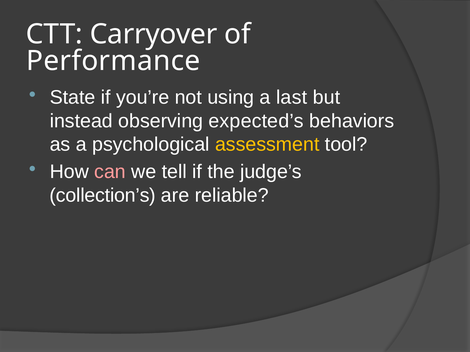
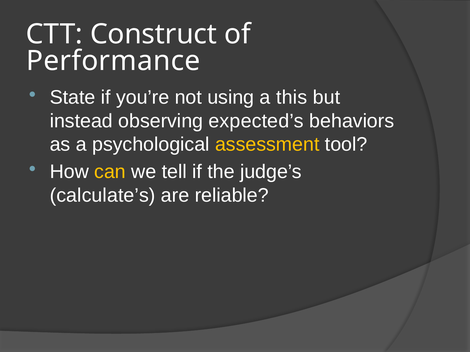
Carryover: Carryover -> Construct (154, 34)
last: last -> this (292, 98)
can colour: pink -> yellow (110, 172)
collection’s: collection’s -> calculate’s (103, 196)
